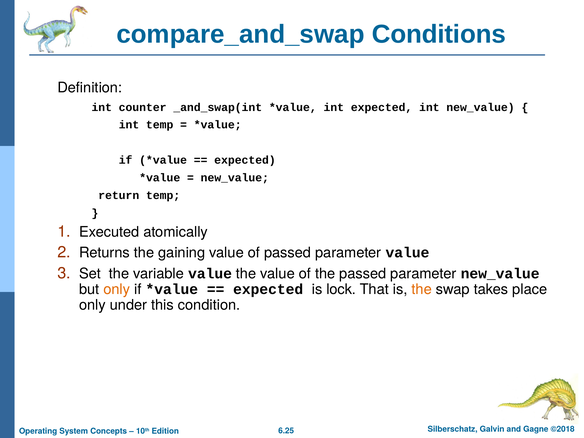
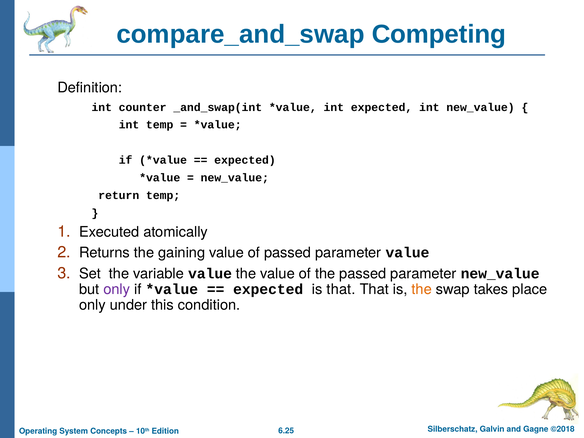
Conditions: Conditions -> Competing (439, 34)
only colour: orange -> purple (117, 289)
is lock: lock -> that (341, 289)
